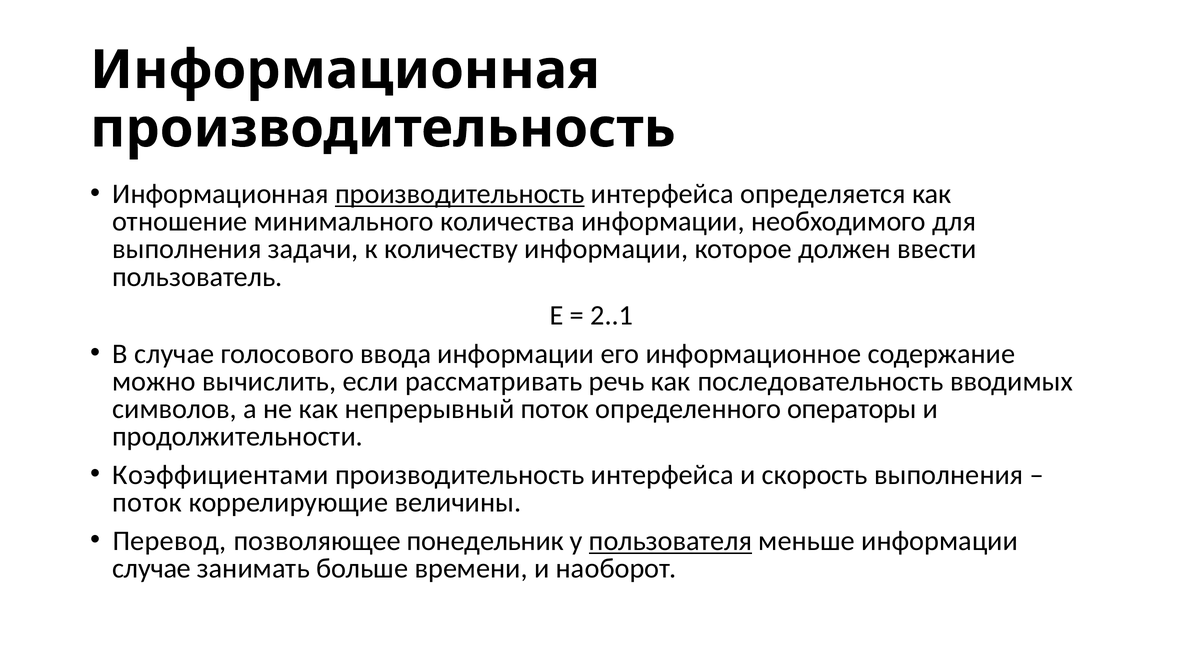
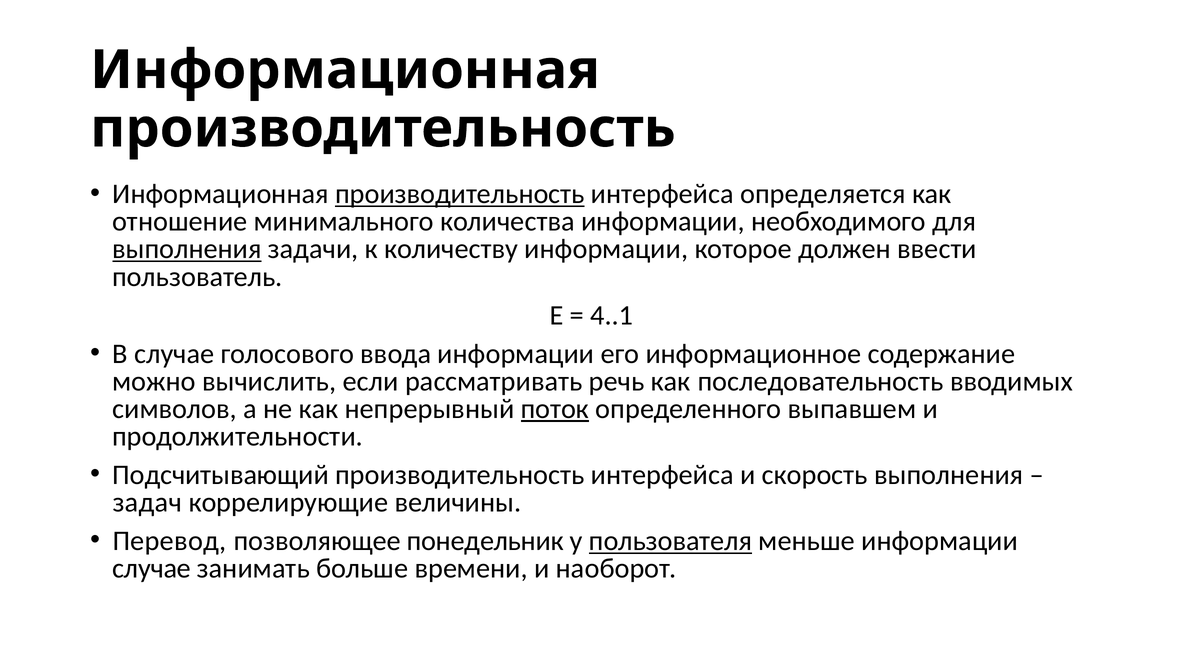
выполнения underline: none -> present (187, 249)
2..1: 2..1 -> 4..1 (612, 315)
поток underline: none -> present (555, 409)
операторы: операторы -> выпавшем (852, 409)
Коэффициентами: Коэффициентами -> Подсчитывающий (221, 475)
поток: поток -> задач (147, 503)
